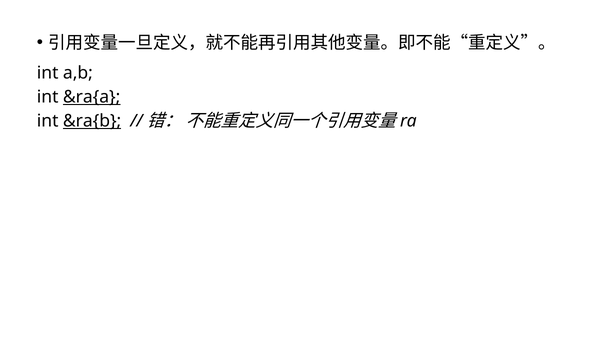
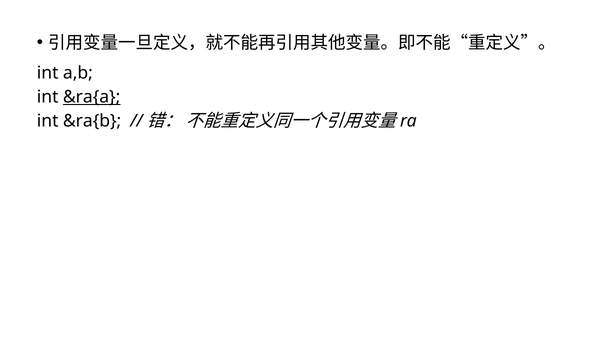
&ra{b underline: present -> none (92, 121)
